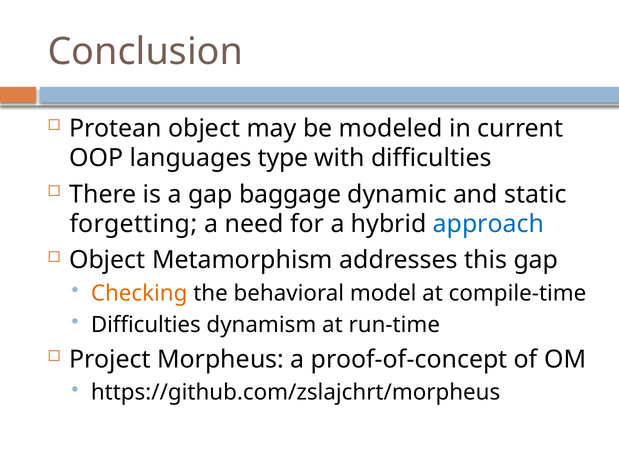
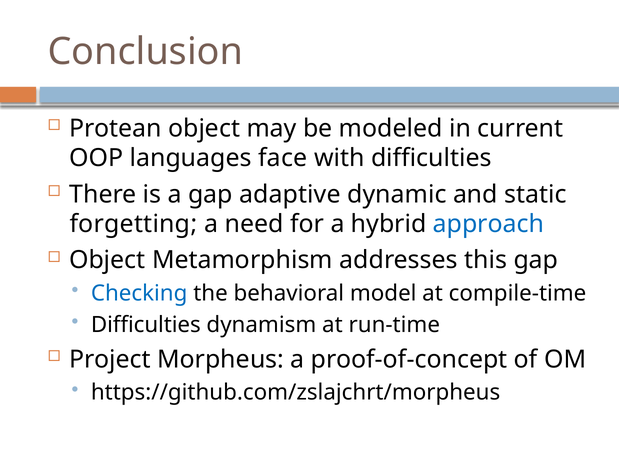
type: type -> face (283, 158)
baggage: baggage -> adaptive (290, 194)
Checking colour: orange -> blue (139, 293)
